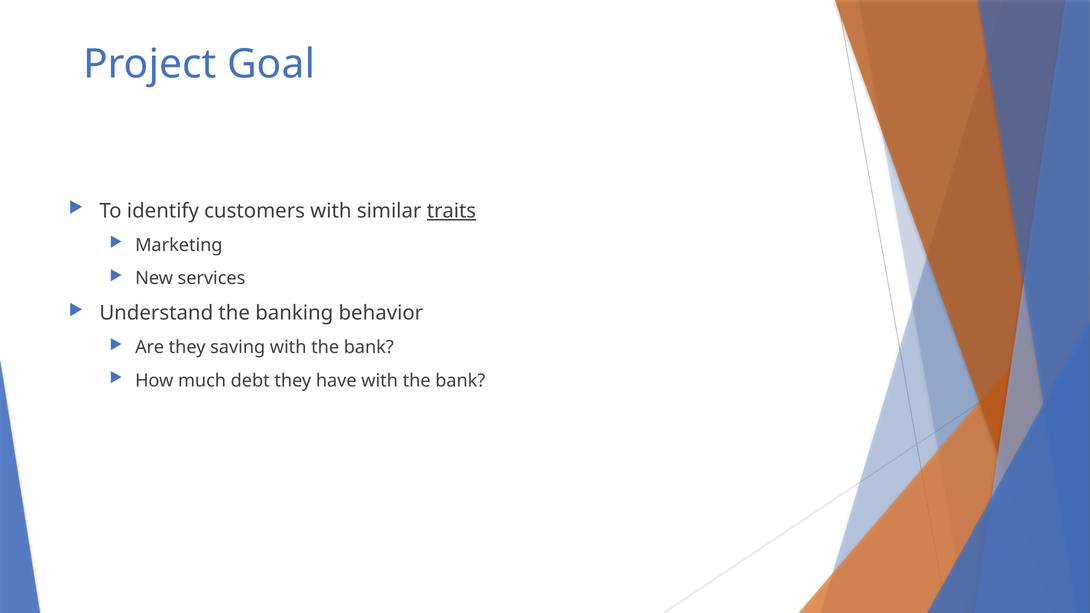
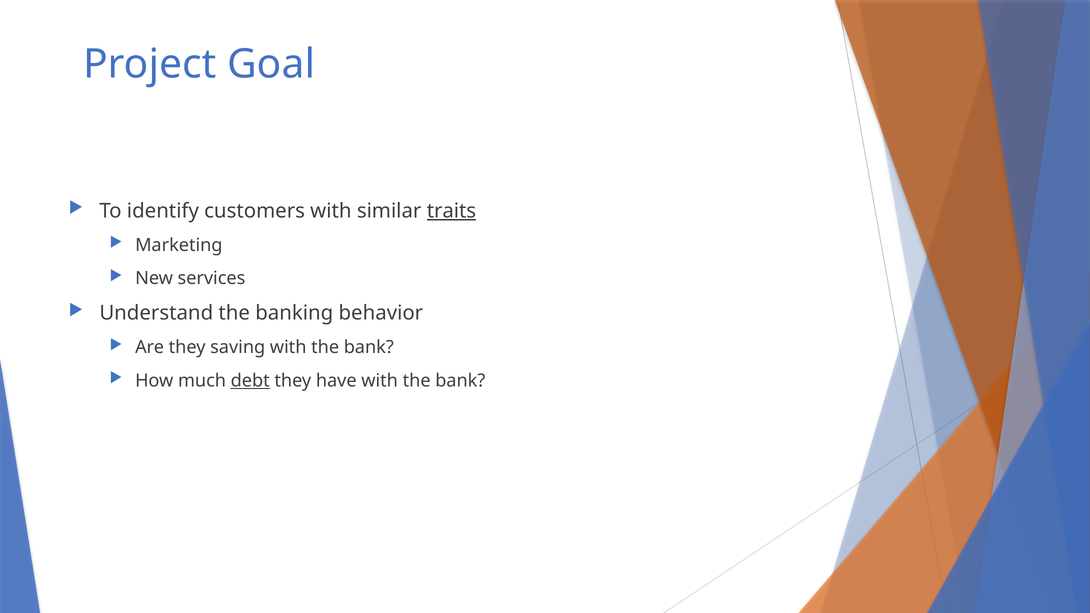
debt underline: none -> present (250, 381)
